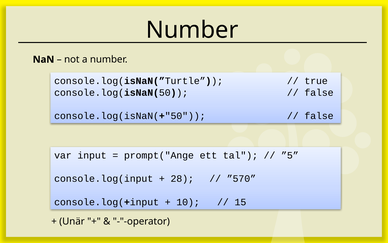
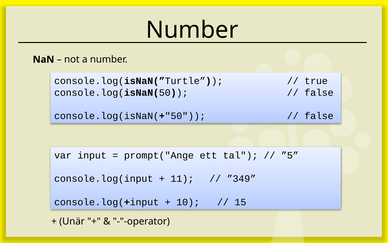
28: 28 -> 11 (182, 178)
”570: ”570 -> ”349 (241, 178)
